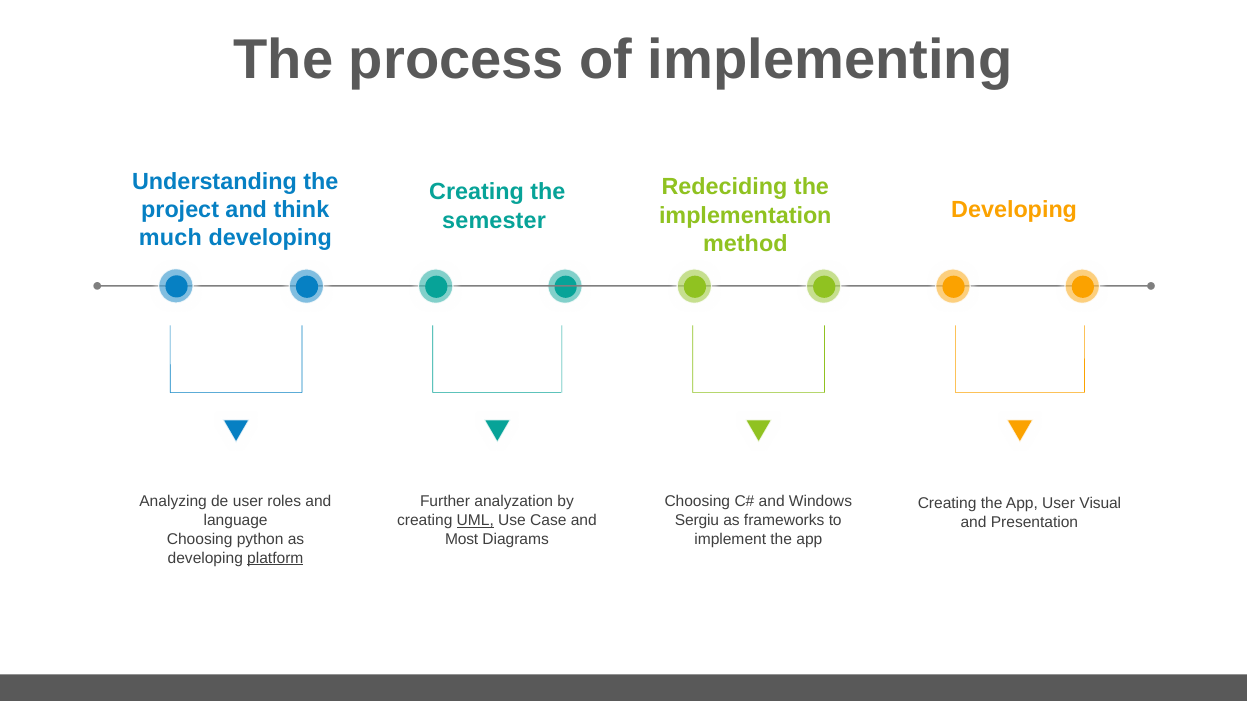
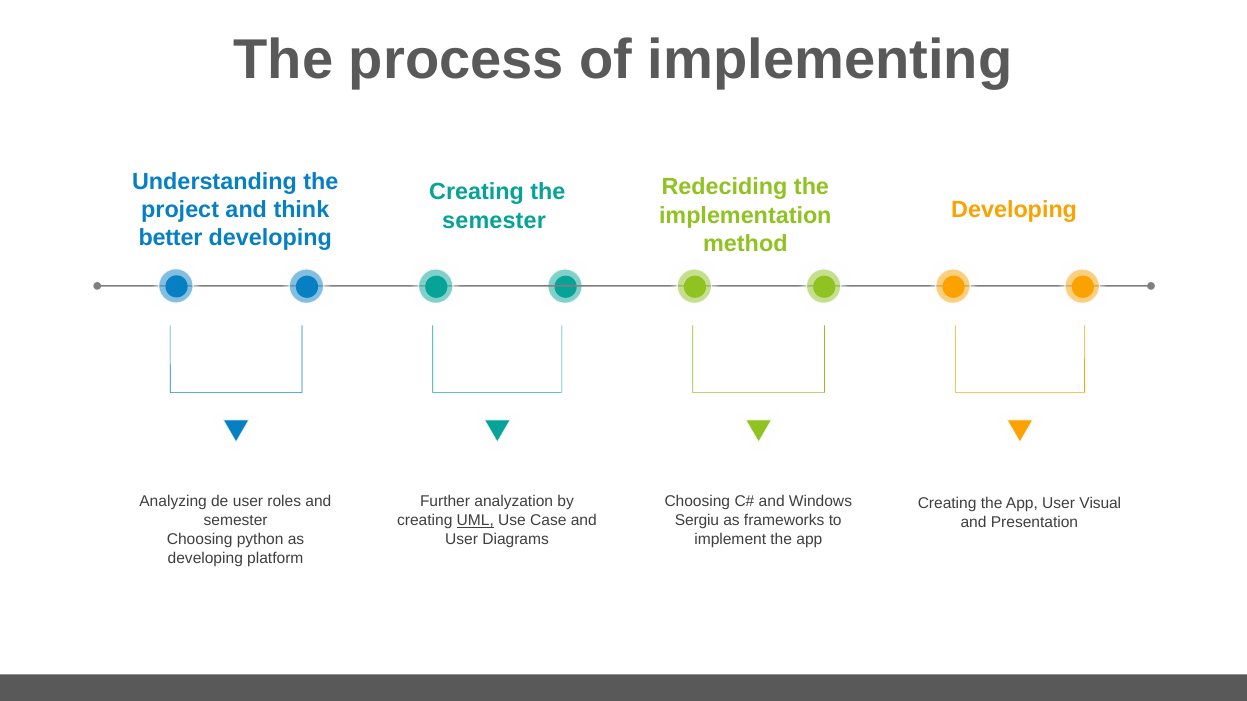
much: much -> better (171, 238)
language: language -> semester (236, 521)
Most: Most -> User (462, 539)
platform underline: present -> none (275, 558)
